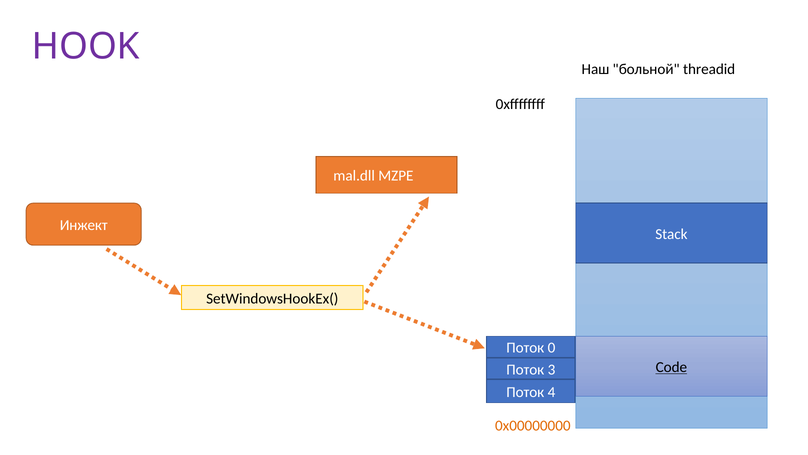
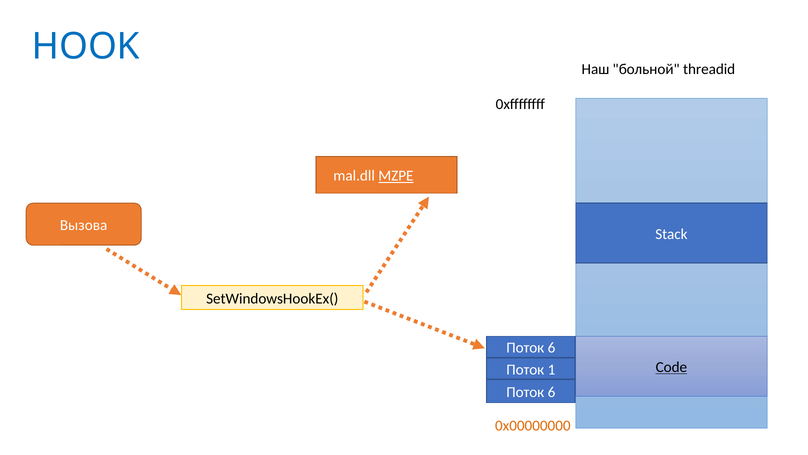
HOOK colour: purple -> blue (86, 47)
MZPE underline: none -> present (396, 176)
Инжект: Инжект -> Вызова (84, 225)
0: 0 -> 6 (552, 348)
3: 3 -> 1 (552, 369)
4: 4 -> 6 (552, 392)
